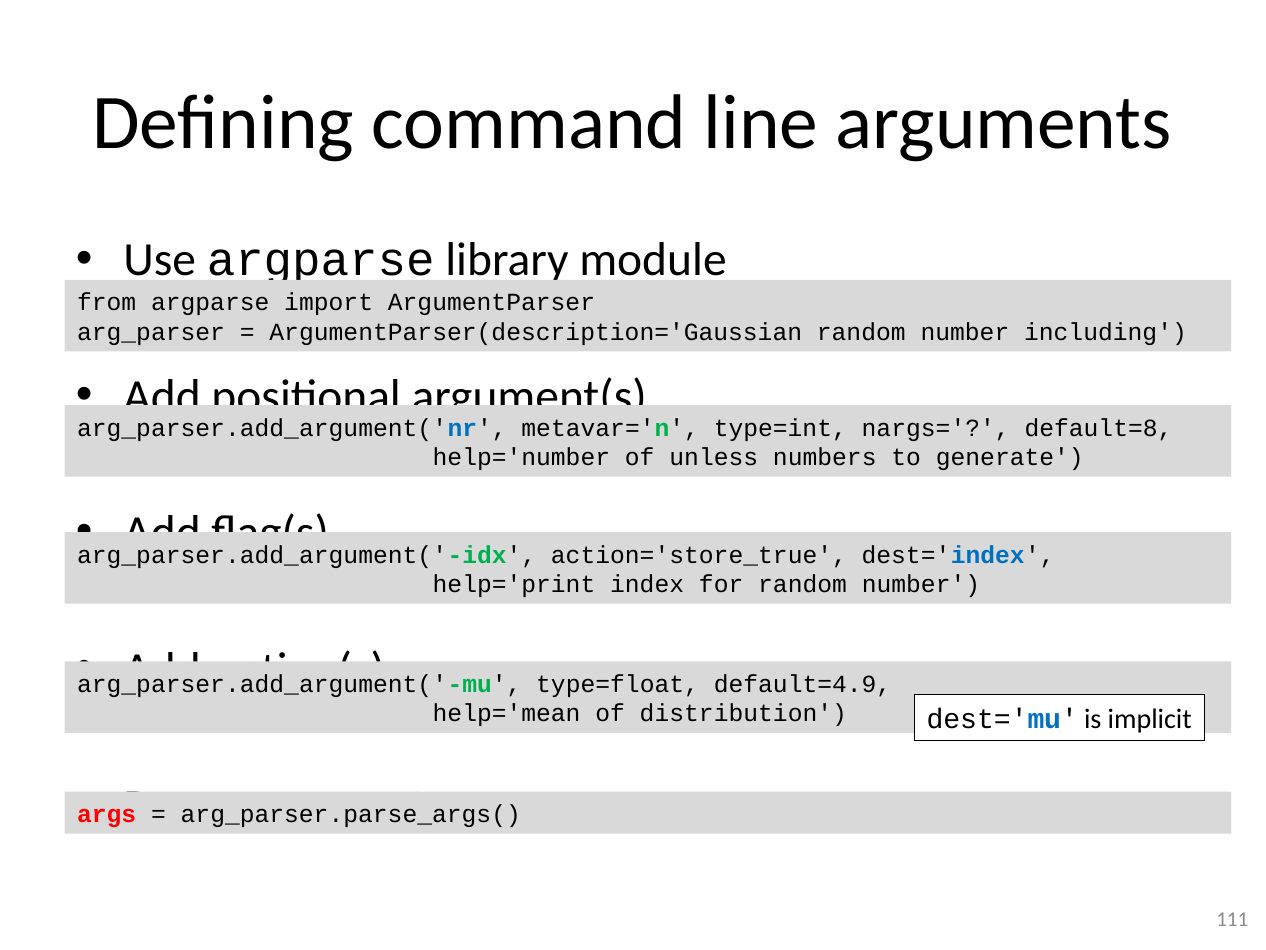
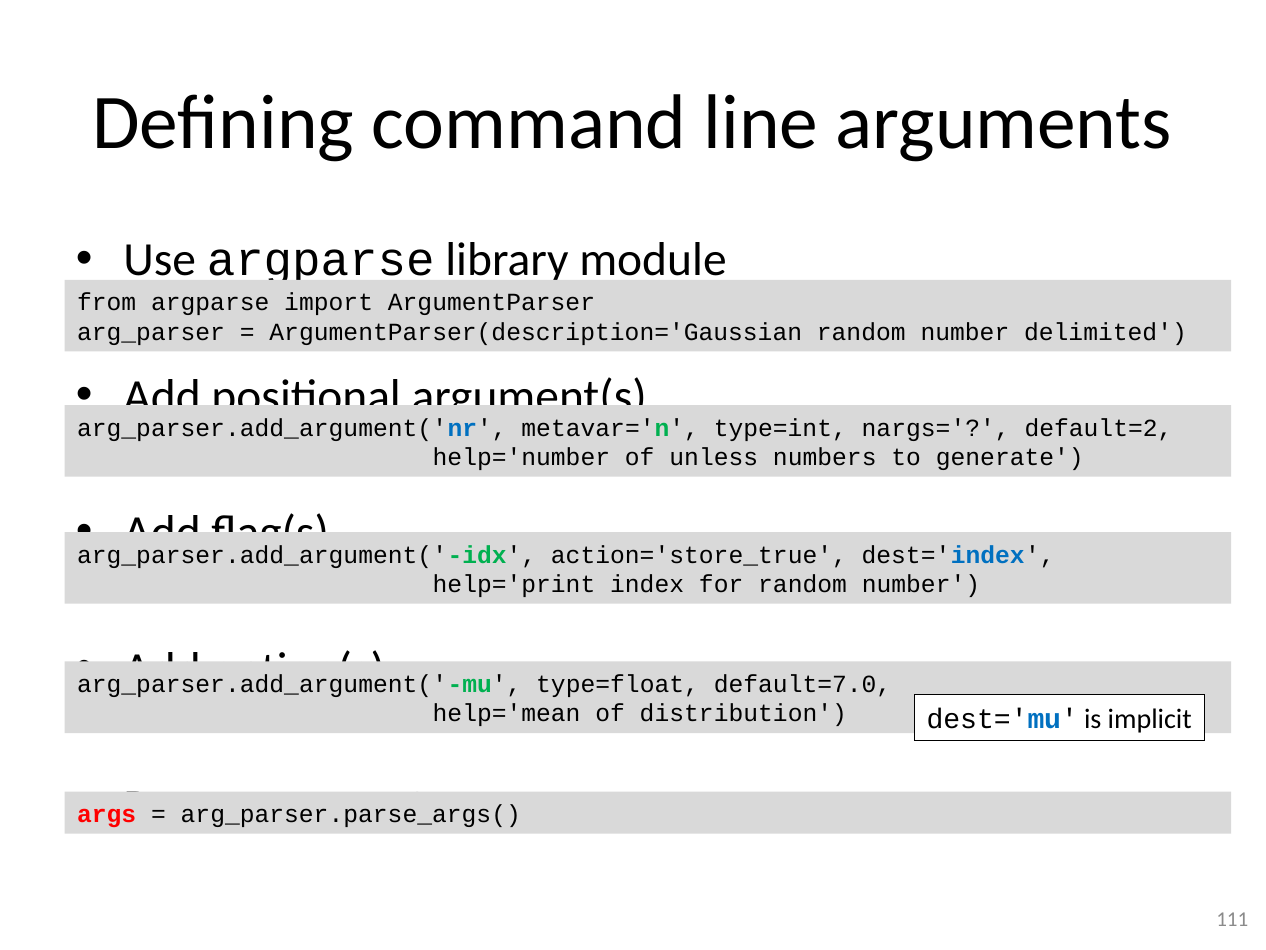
including: including -> delimited (1105, 332)
default=8: default=8 -> default=2 (1098, 428)
default=4.9: default=4.9 -> default=7.0 (803, 684)
